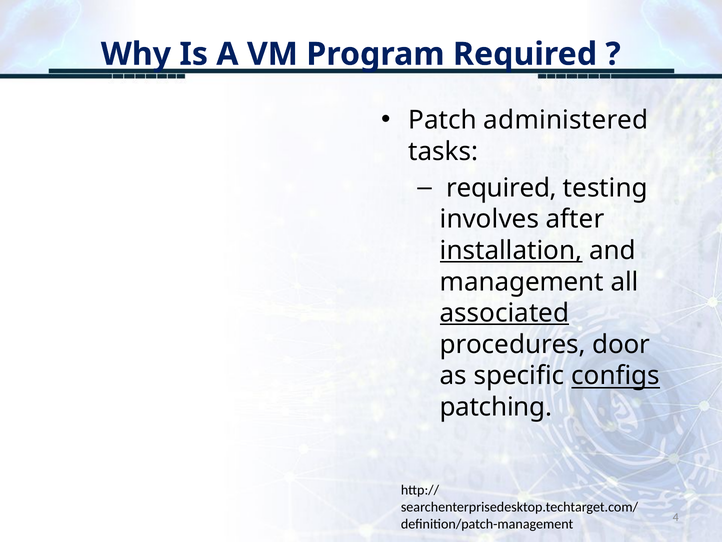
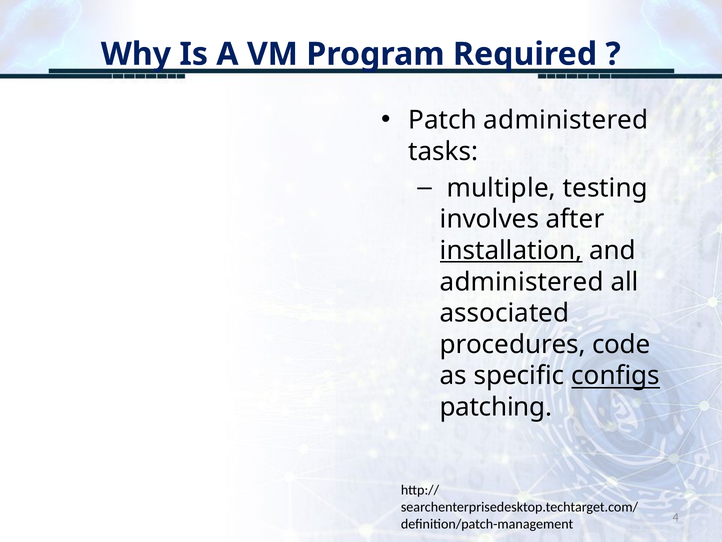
required: required -> multiple (501, 188)
management: management -> administered (522, 282)
associated underline: present -> none (505, 313)
door: door -> code (621, 344)
